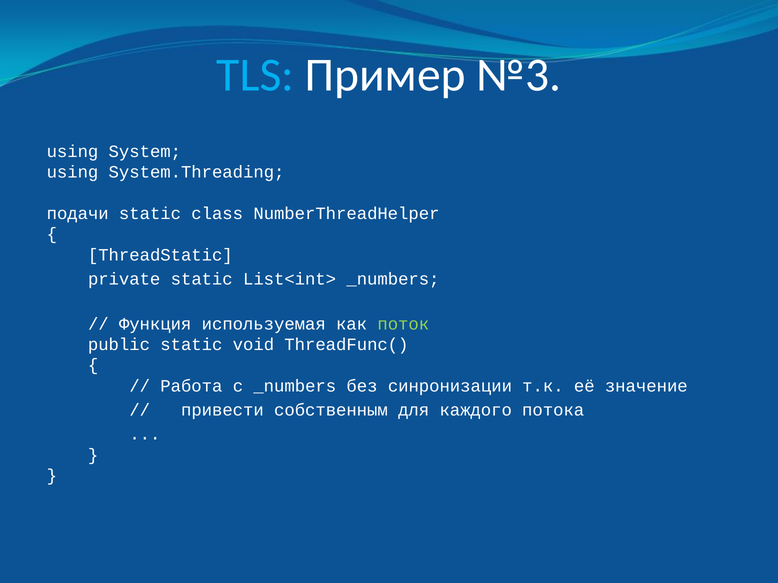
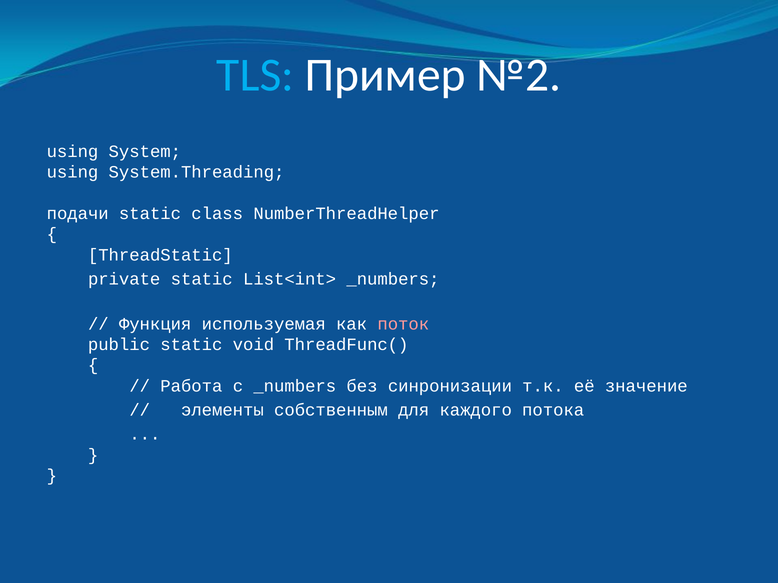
№3: №3 -> №2 (519, 75)
поток colour: light green -> pink (403, 324)
привести: привести -> элементы (222, 410)
